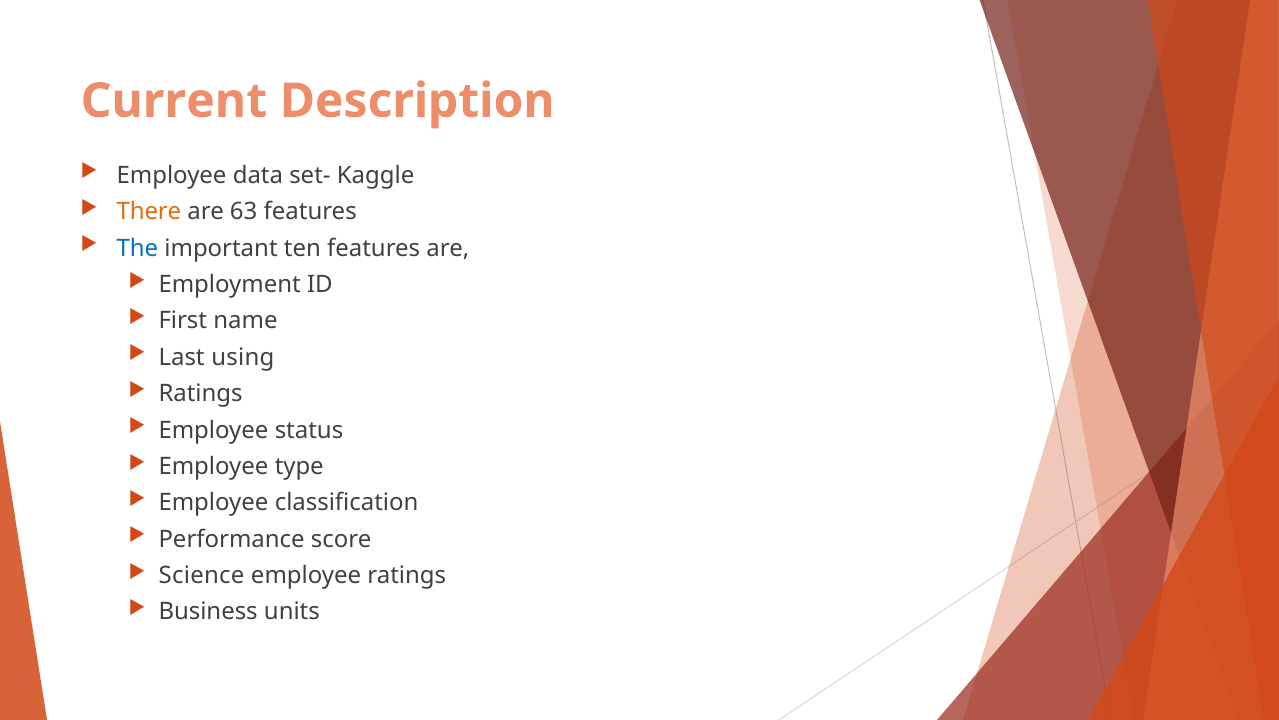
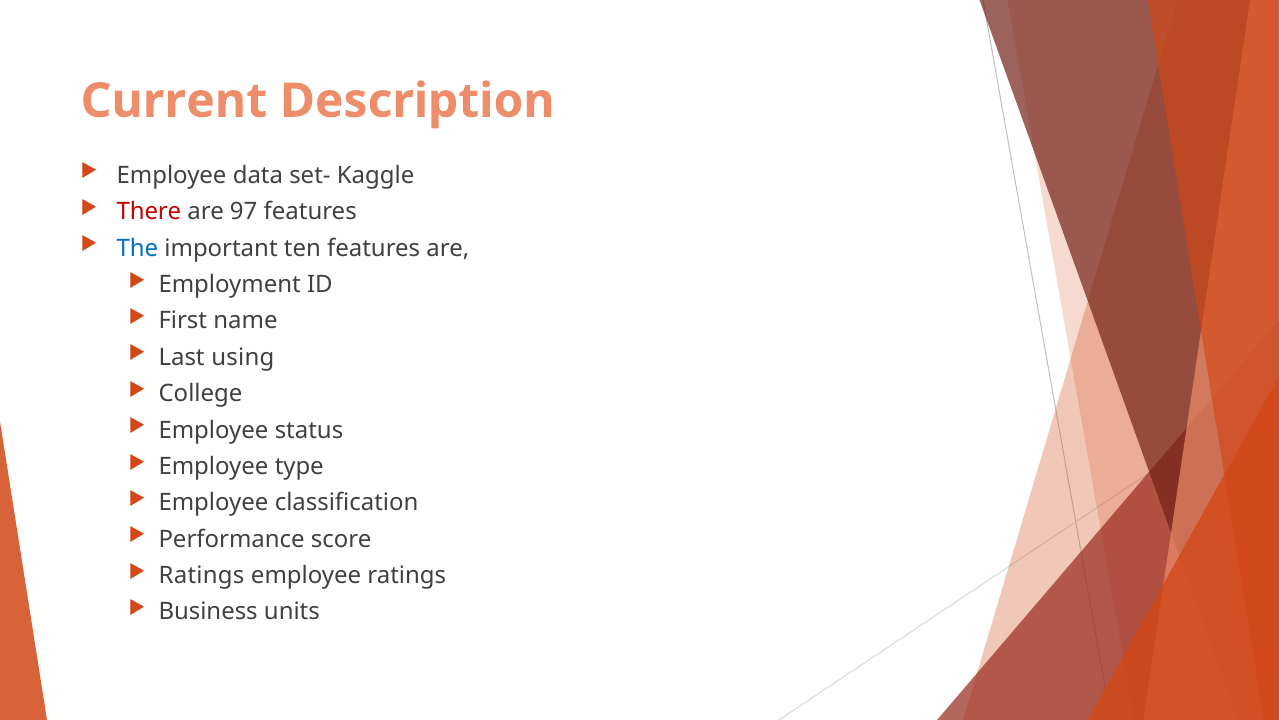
There colour: orange -> red (149, 212)
63: 63 -> 97 (244, 212)
Ratings: Ratings -> College (201, 393)
Science: Science -> Ratings (202, 575)
